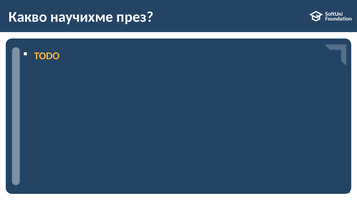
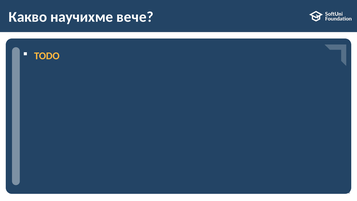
през: през -> вече (135, 17)
